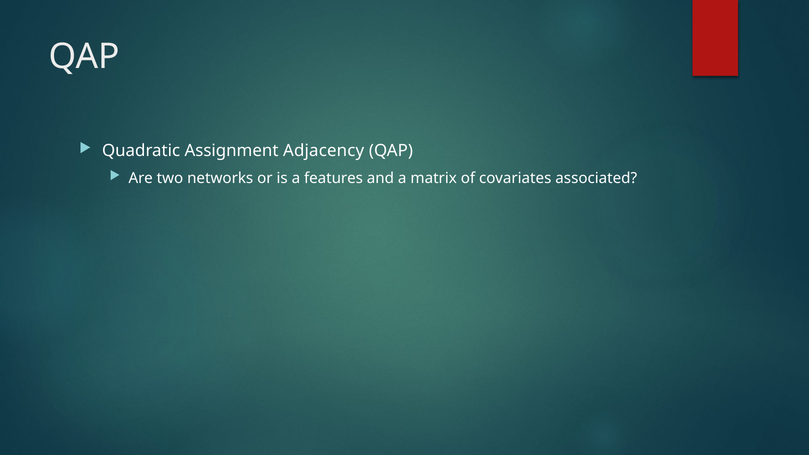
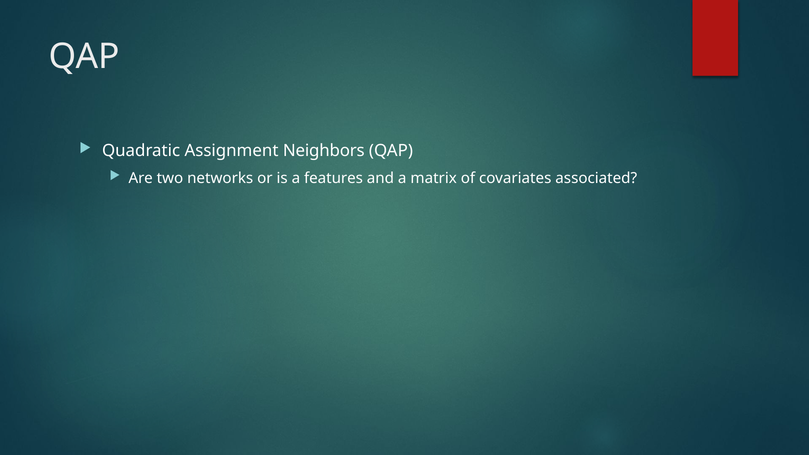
Adjacency: Adjacency -> Neighbors (324, 151)
